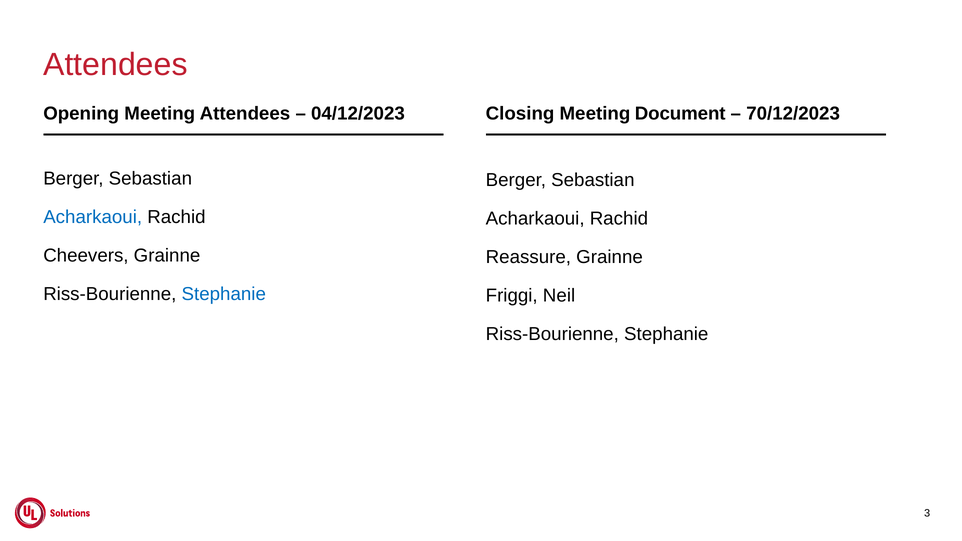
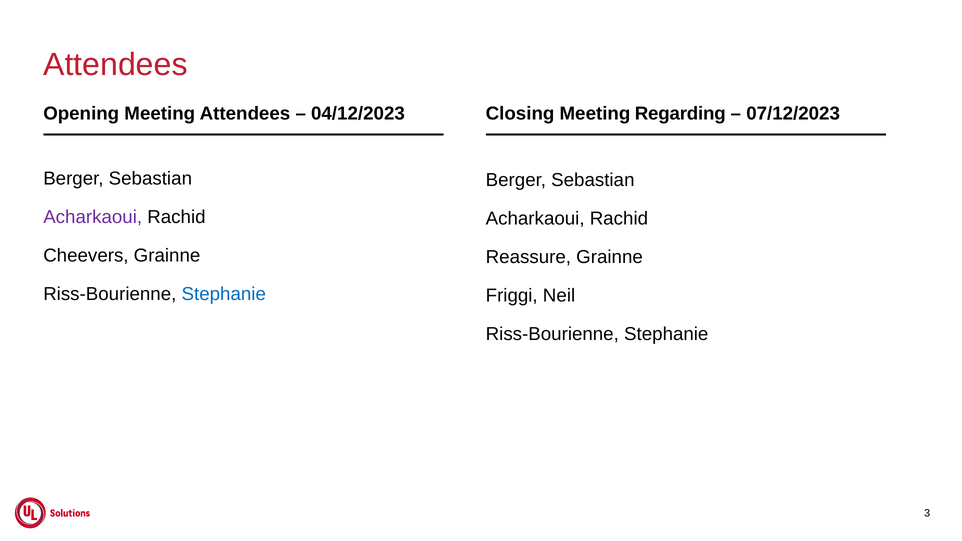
Document: Document -> Regarding (680, 114)
70/12/2023: 70/12/2023 -> 07/12/2023 (793, 114)
Acharkaoui colour: blue -> purple (93, 217)
